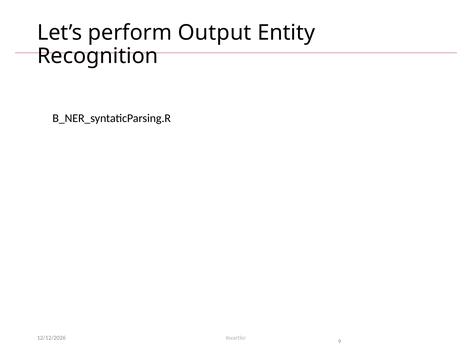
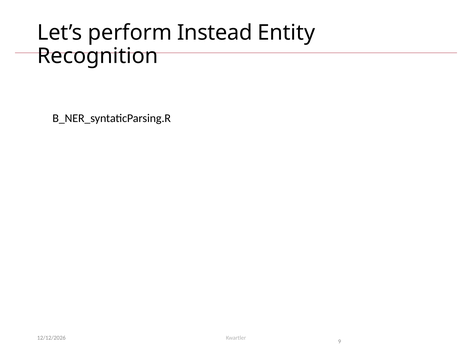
Output: Output -> Instead (215, 33)
